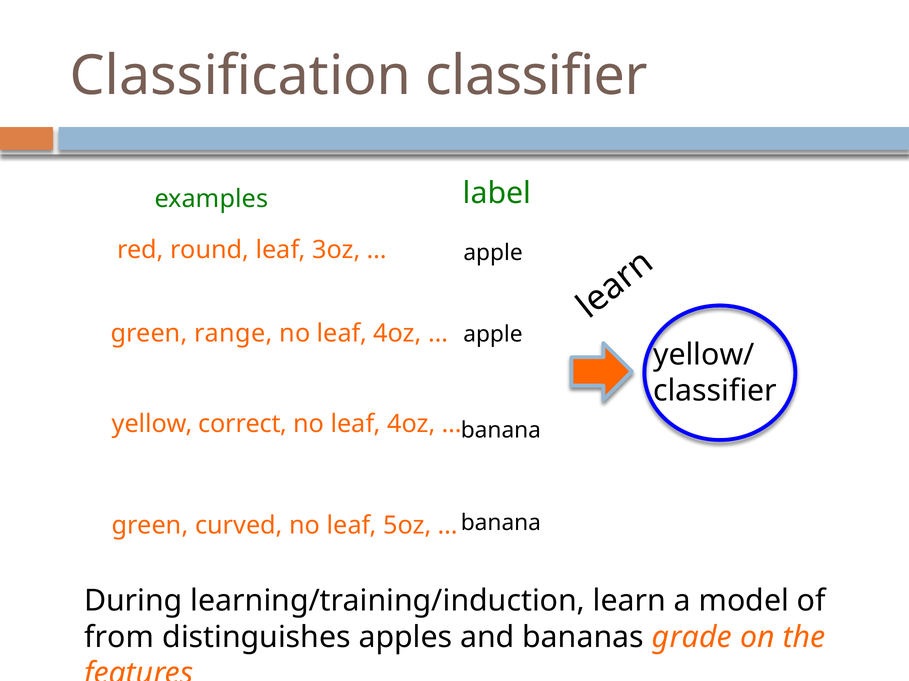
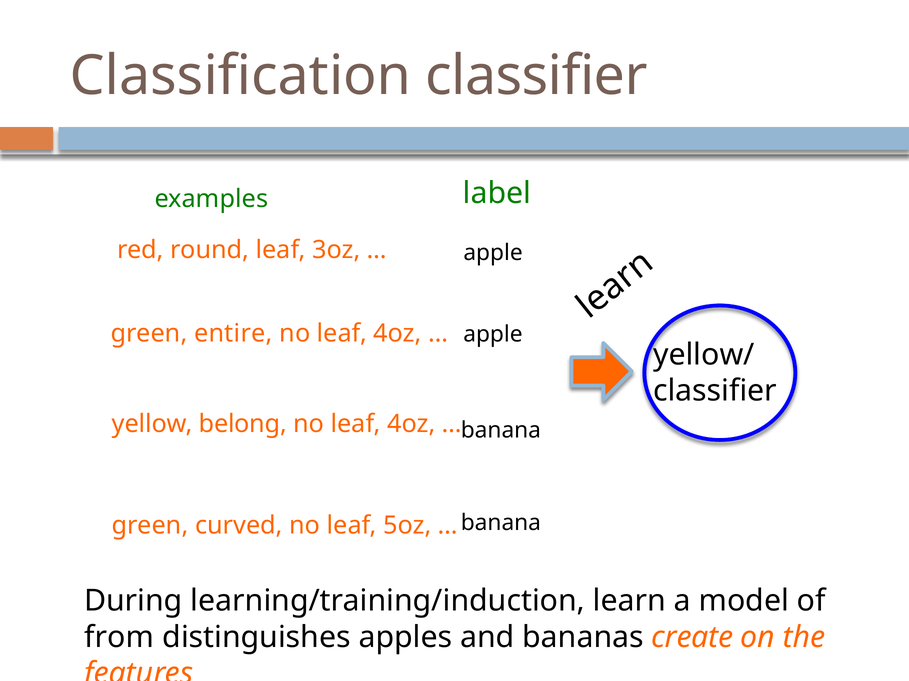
range: range -> entire (233, 334)
correct: correct -> belong (243, 424)
grade: grade -> create (692, 638)
